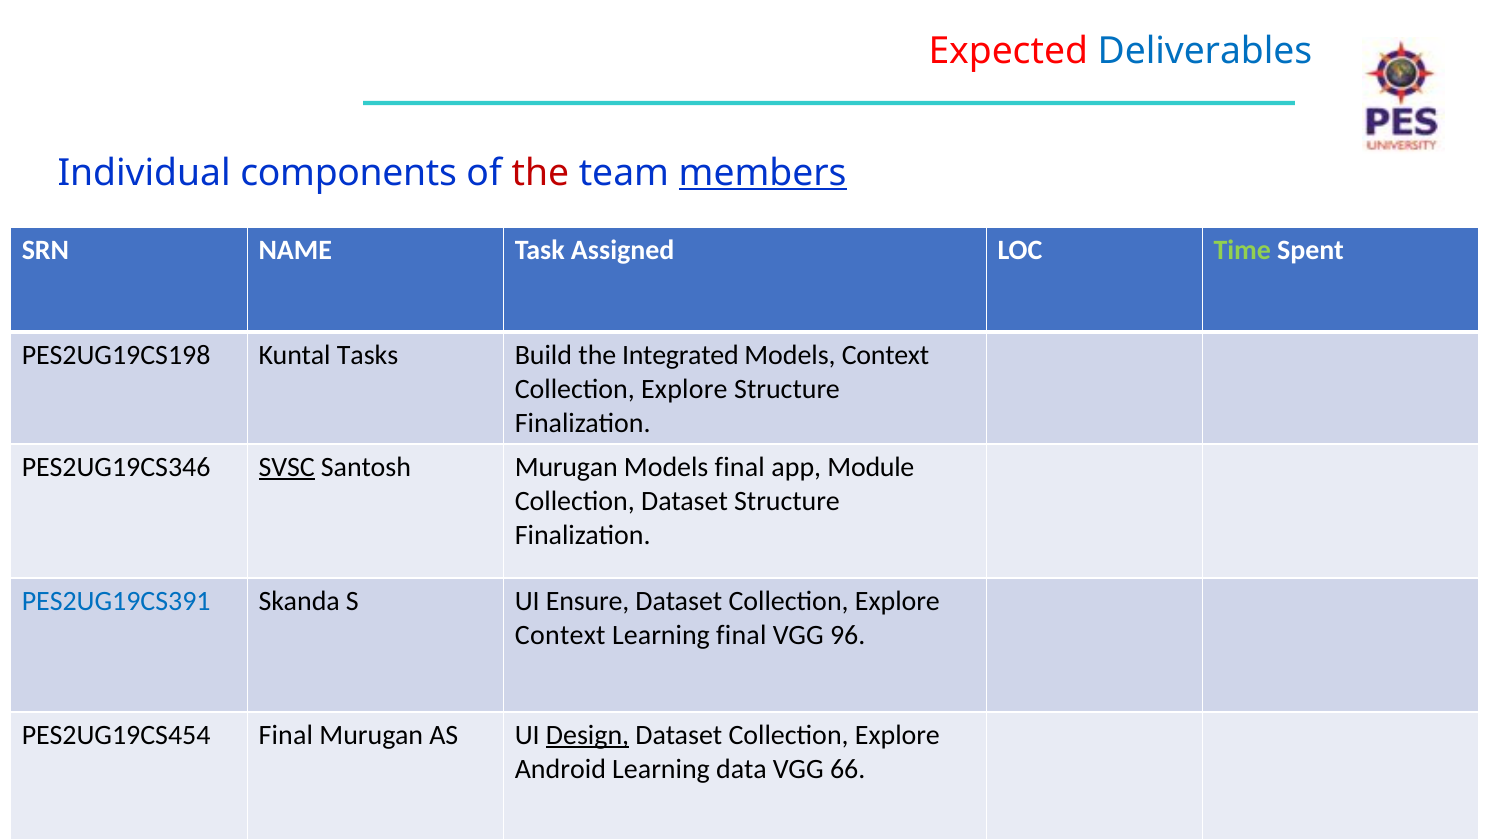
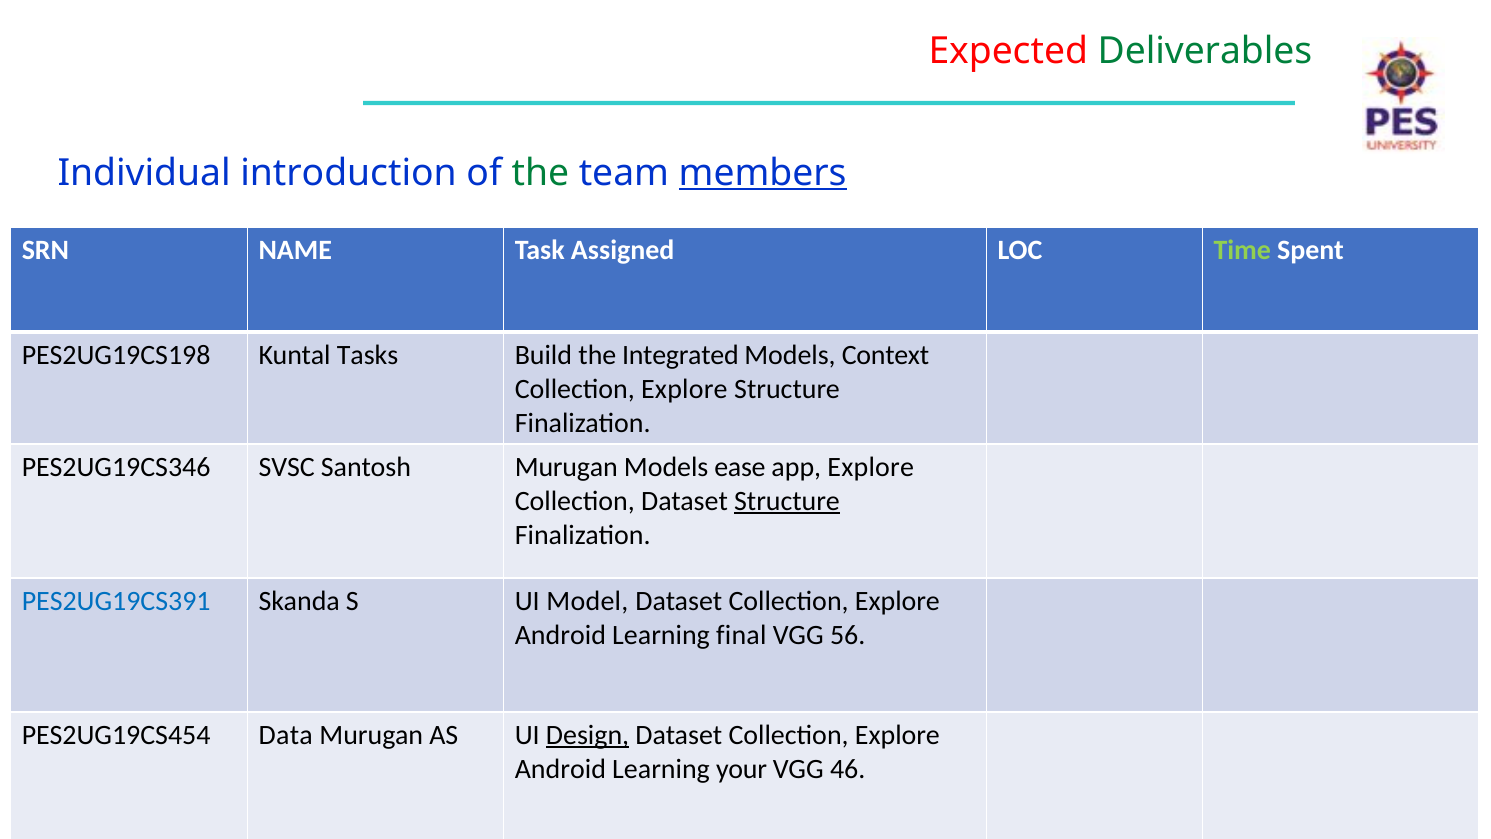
Deliverables colour: blue -> green (1205, 51)
components: components -> introduction (349, 173)
the colour: red -> green (540, 173)
SVSC underline: present -> none (287, 467)
Models final: final -> ease (740, 467)
app Module: Module -> Explore (871, 467)
Structure underline: none -> present (787, 501)
Ensure: Ensure -> Model (587, 601)
Context: Context -> Android (560, 635)
96: 96 -> 56 (848, 635)
PES2UG19CS454 Final: Final -> Data (286, 735)
data: data -> your (742, 769)
66: 66 -> 46 (848, 769)
